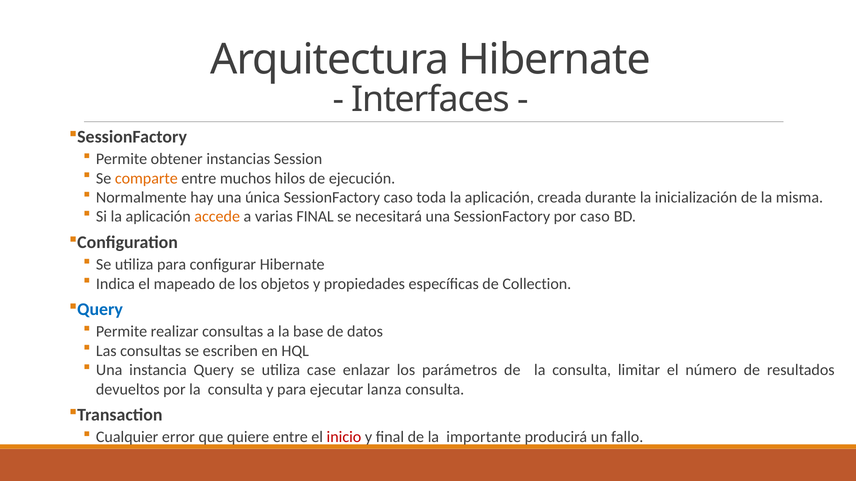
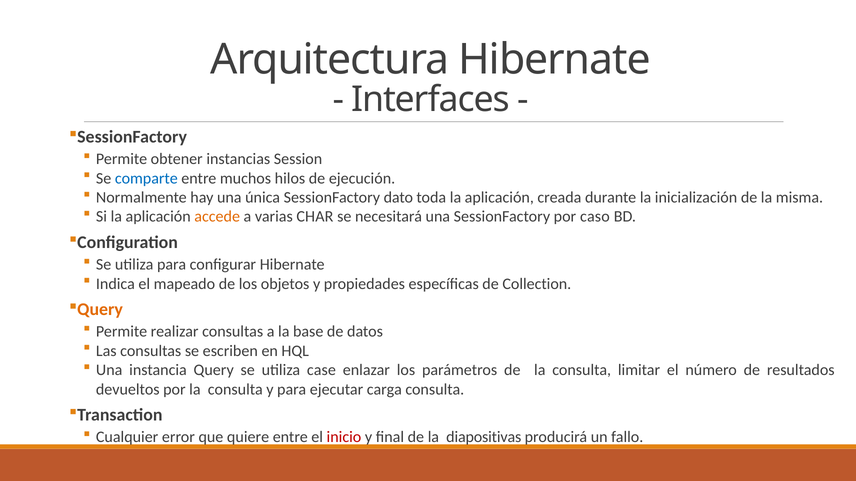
comparte colour: orange -> blue (146, 178)
SessionFactory caso: caso -> dato (398, 198)
varias FINAL: FINAL -> CHAR (315, 217)
Query colour: blue -> orange (100, 310)
lanza: lanza -> carga (384, 390)
importante: importante -> diapositivas (484, 438)
